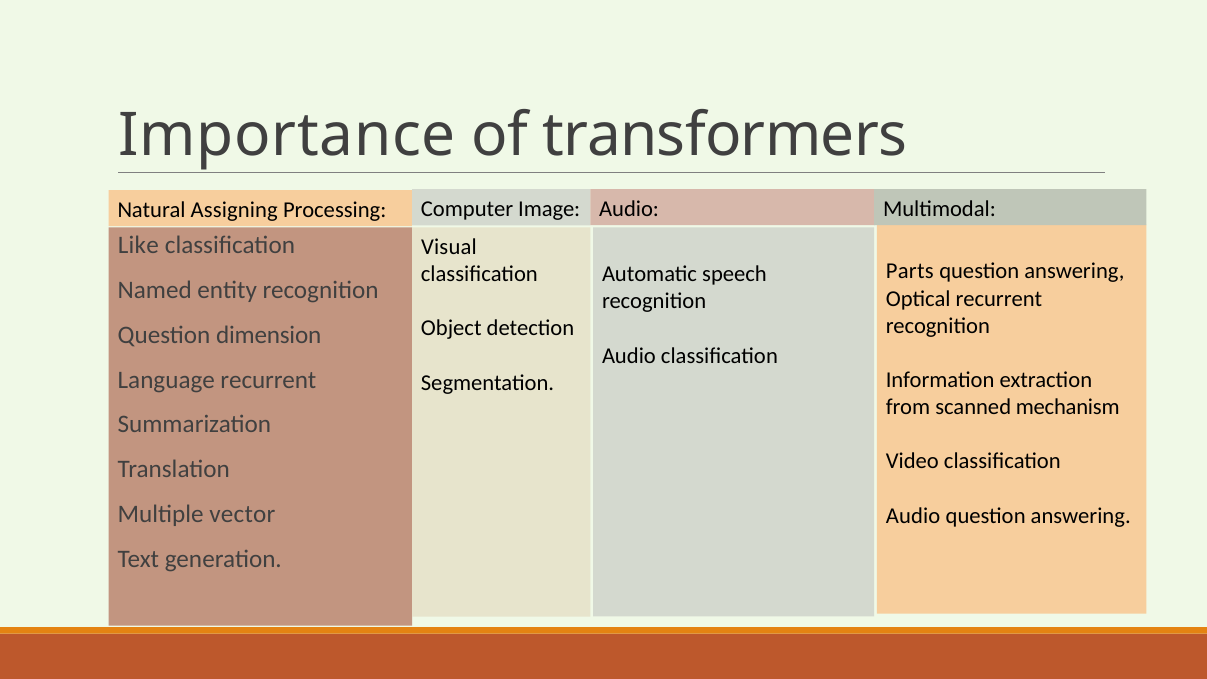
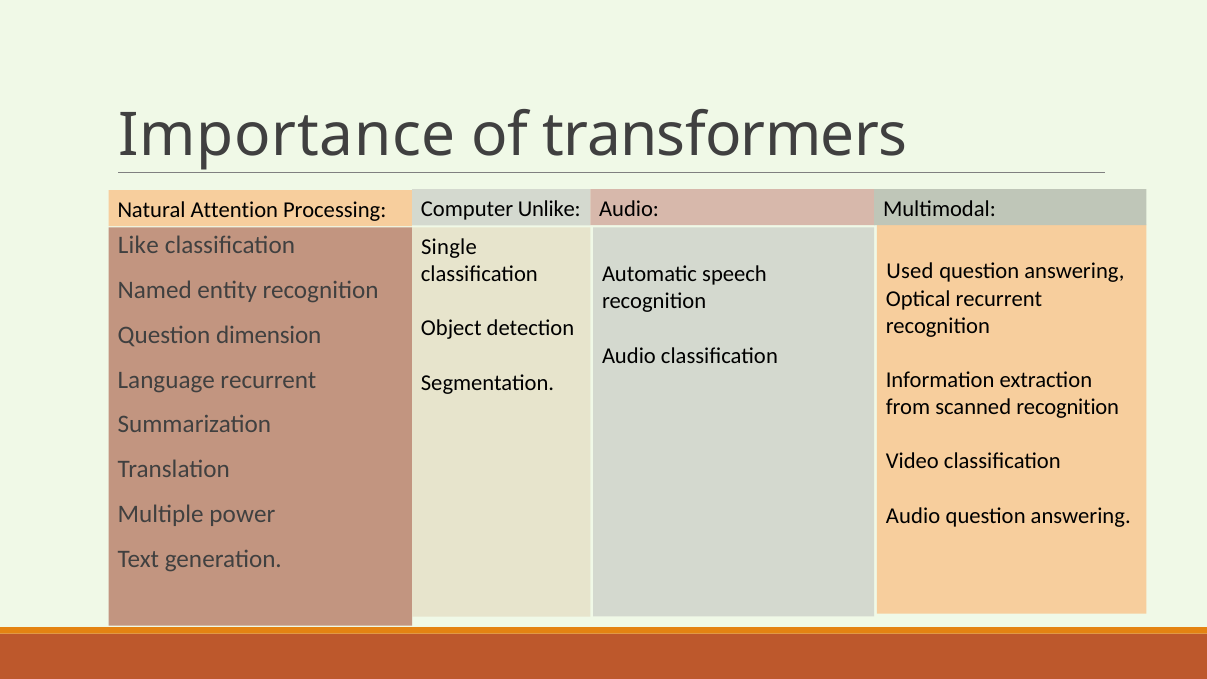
Assigning: Assigning -> Attention (234, 210)
Image: Image -> Unlike (549, 209)
Visual: Visual -> Single (449, 247)
Parts: Parts -> Used (910, 271)
scanned mechanism: mechanism -> recognition (1068, 407)
vector: vector -> power (242, 514)
